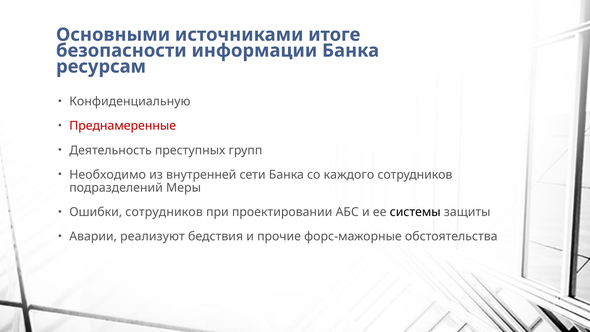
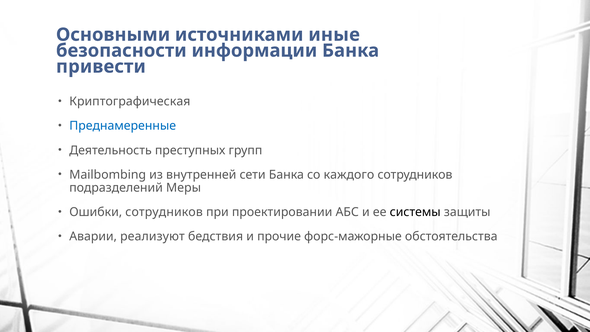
итоге: итоге -> иные (334, 35)
ресурсам: ресурсам -> привести (101, 67)
Конфиденциальную: Конфиденциальную -> Криптографическая (130, 102)
Преднамеренные colour: red -> blue (123, 126)
Необходимо: Необходимо -> Mailbombing (108, 175)
